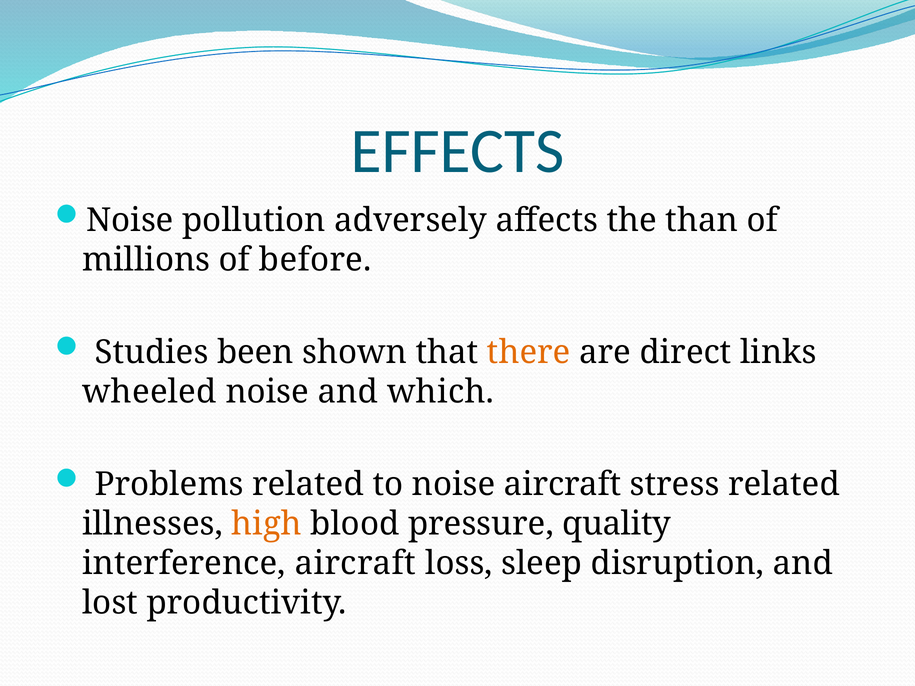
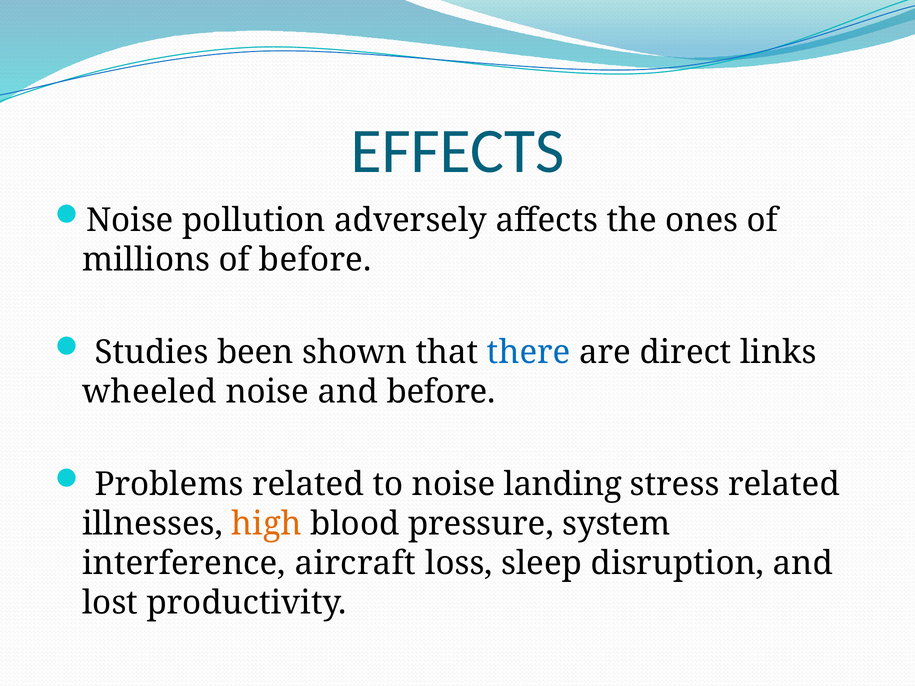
than: than -> ones (702, 220)
there colour: orange -> blue (529, 352)
and which: which -> before (441, 392)
noise aircraft: aircraft -> landing (563, 484)
quality: quality -> system (616, 524)
